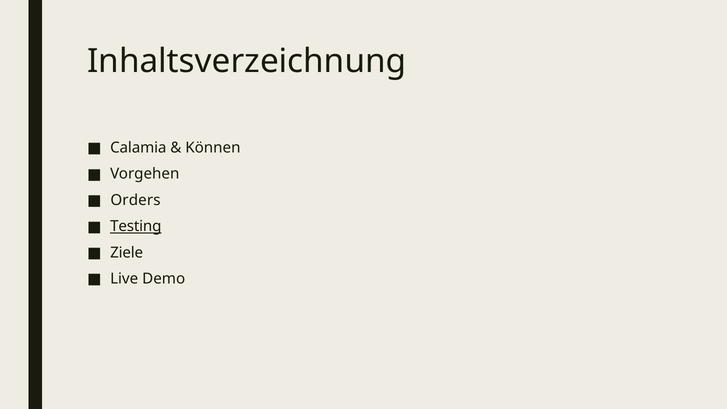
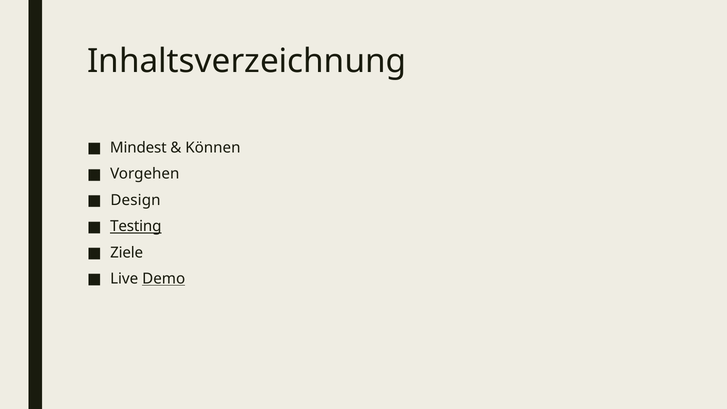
Calamia: Calamia -> Mindest (138, 148)
Orders: Orders -> Design (135, 200)
Demo underline: none -> present (164, 279)
